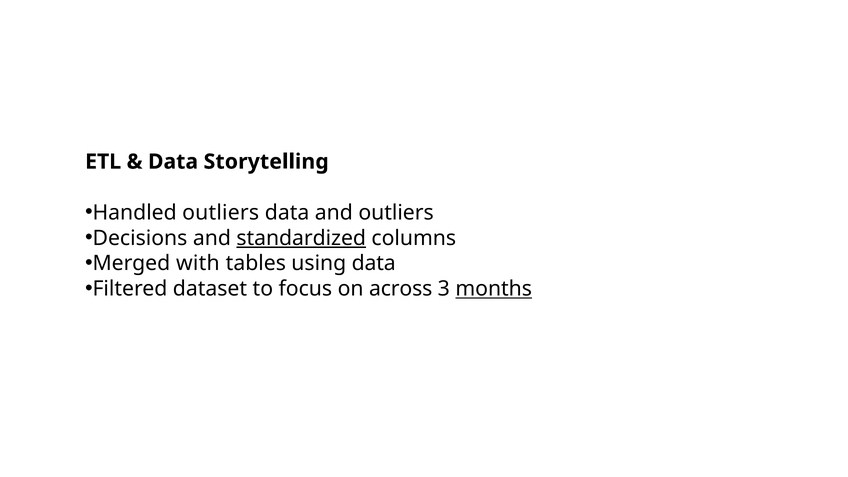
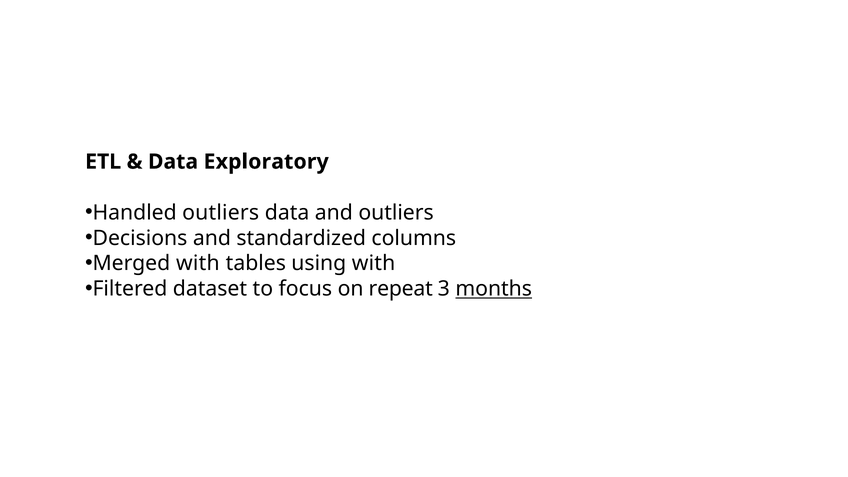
Storytelling: Storytelling -> Exploratory (266, 162)
standardized underline: present -> none (301, 238)
using data: data -> with (374, 263)
across: across -> repeat (401, 289)
